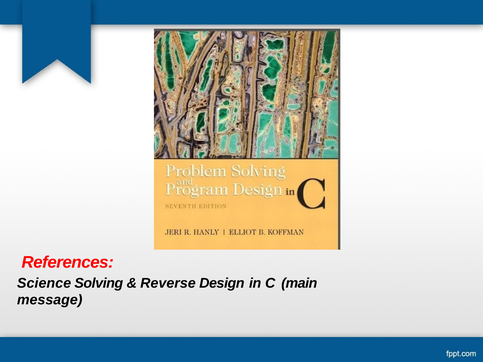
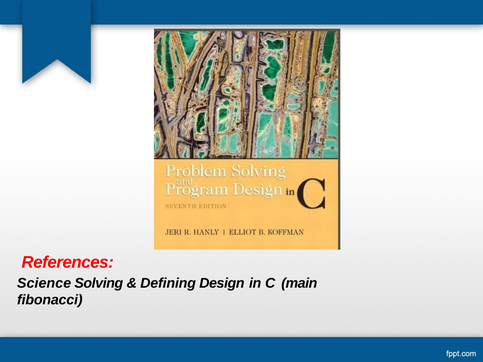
Reverse: Reverse -> Defining (168, 283)
message: message -> fibonacci (50, 300)
